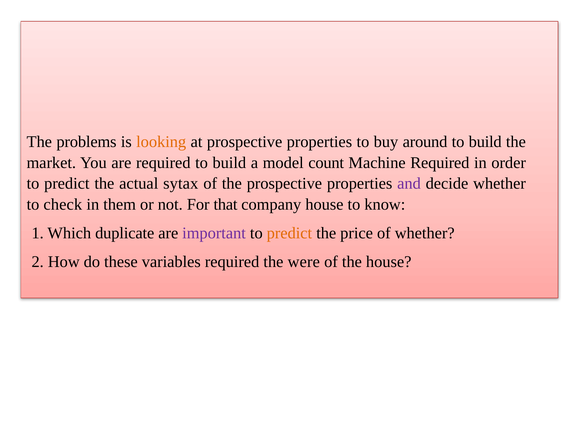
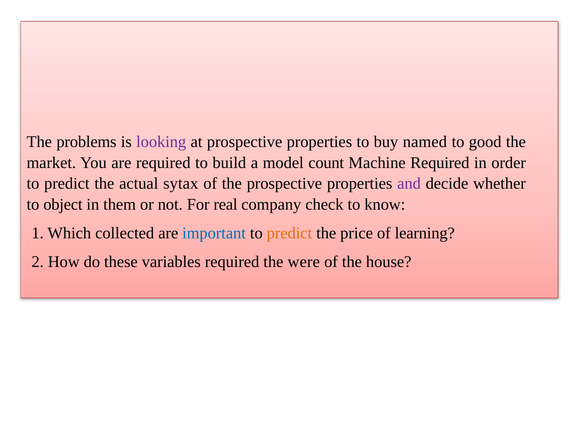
looking colour: orange -> purple (161, 142)
around: around -> named (425, 142)
build: build -> good (485, 142)
check: check -> object (63, 205)
that: that -> real (226, 205)
company house: house -> check (324, 205)
duplicate: duplicate -> collected (125, 233)
important colour: purple -> blue (214, 233)
of whether: whether -> learning (425, 233)
